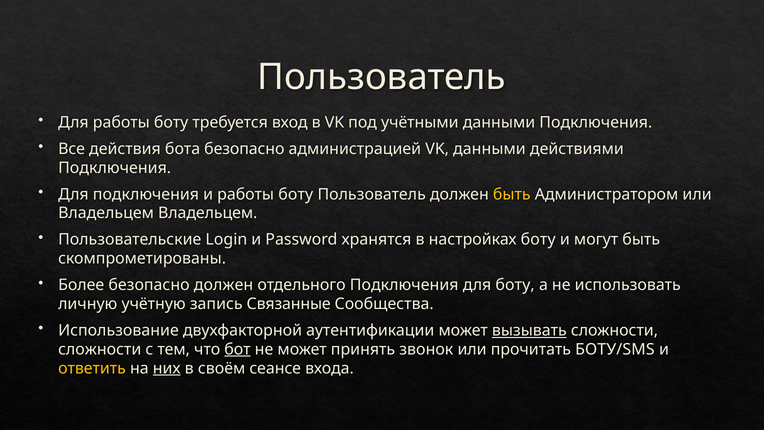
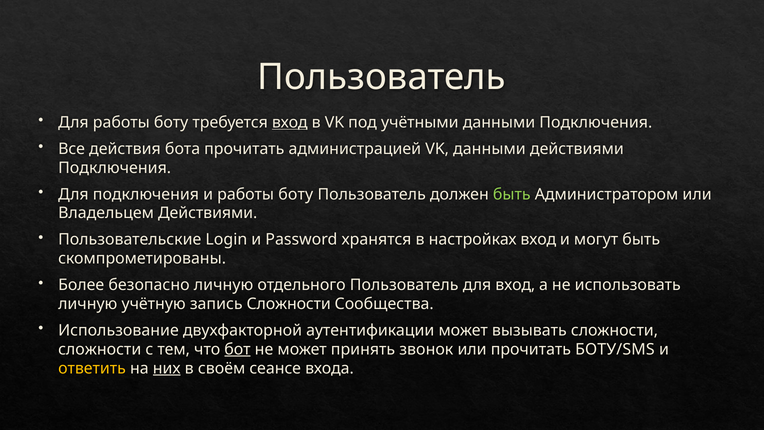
вход underline: none -> present (290, 122)
бота безопасно: безопасно -> прочитать (244, 149)
быть colour: yellow -> light green (512, 194)
Владельцем Владельцем: Владельцем -> Действиями (208, 213)
настройках боту: боту -> вход (538, 240)
безопасно должен: должен -> личную (224, 285)
отдельного Подключения: Подключения -> Пользователь (404, 285)
для боту: боту -> вход (515, 285)
запись Связанные: Связанные -> Сложности (289, 304)
вызывать underline: present -> none (529, 330)
